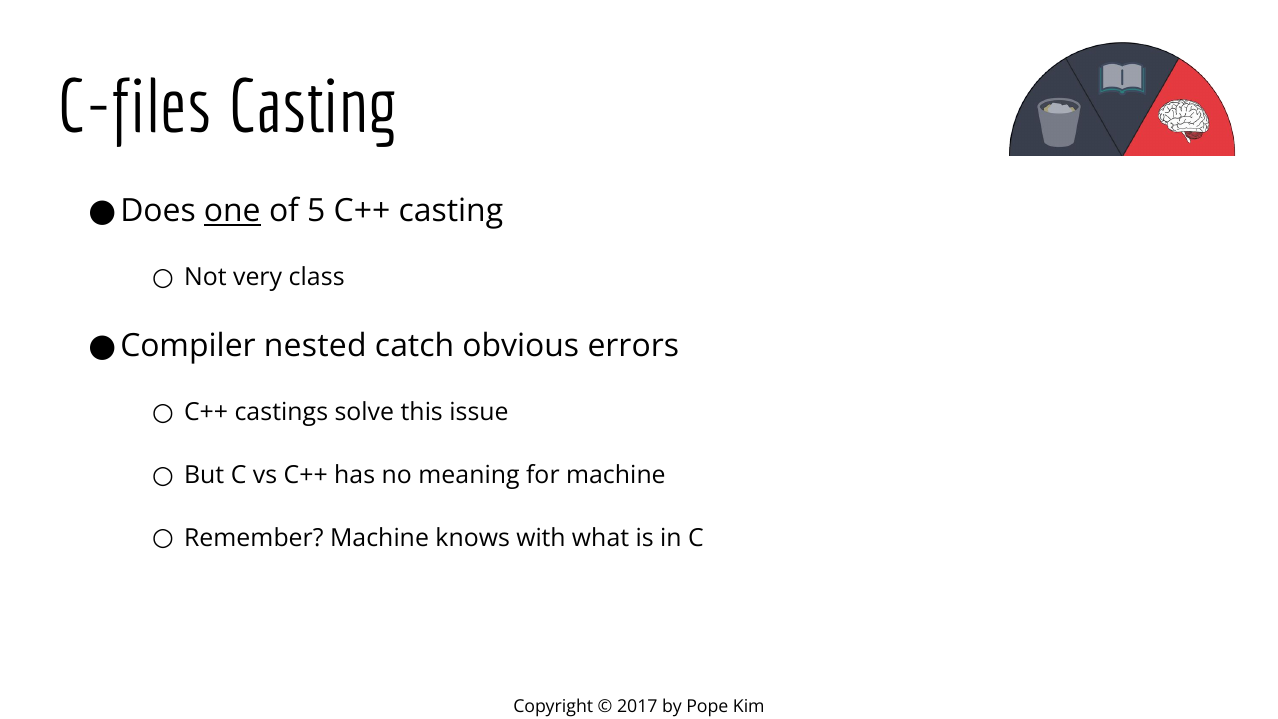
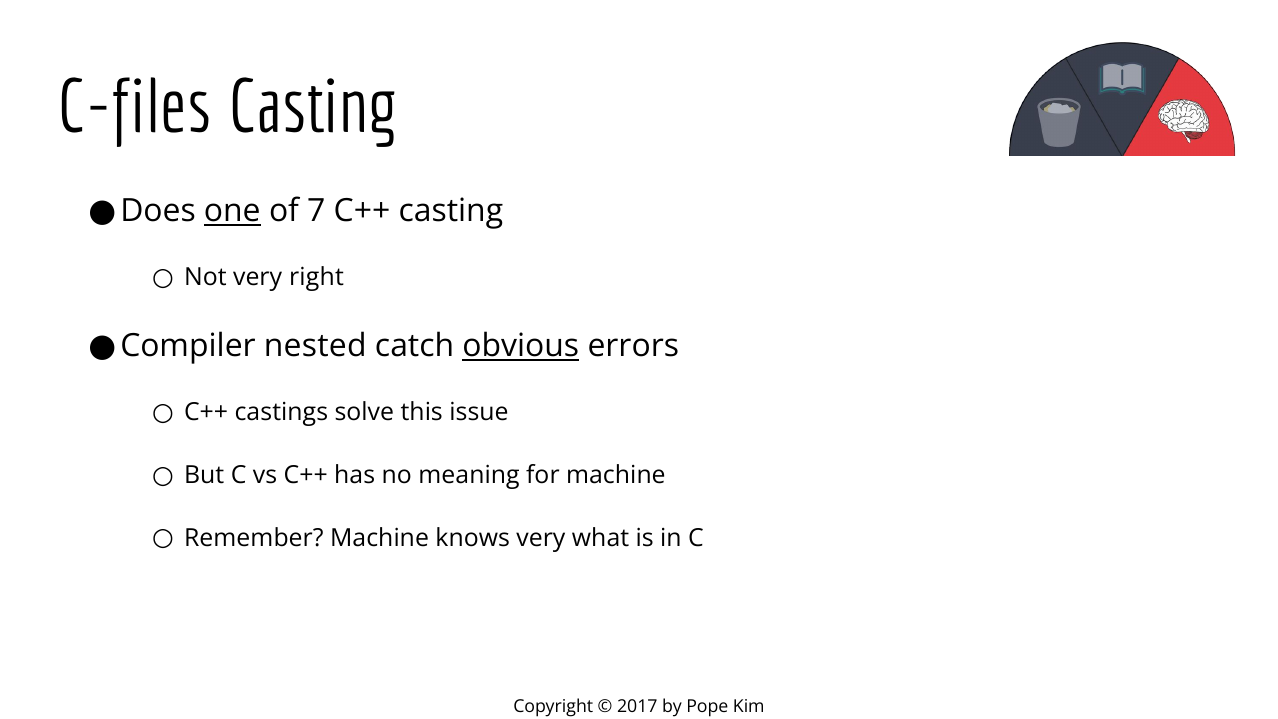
5: 5 -> 7 (316, 211)
class: class -> right (317, 278)
obvious underline: none -> present (521, 346)
knows with: with -> very (541, 538)
